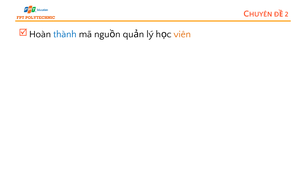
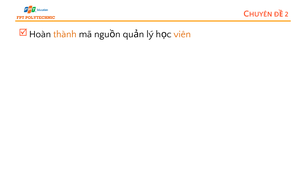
thành colour: blue -> orange (65, 34)
